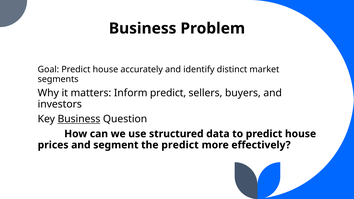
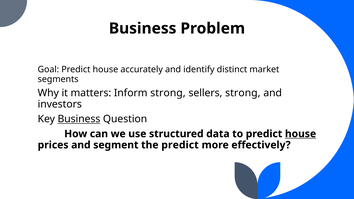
Inform predict: predict -> strong (168, 93)
sellers buyers: buyers -> strong (243, 93)
house underline: none -> present (301, 134)
